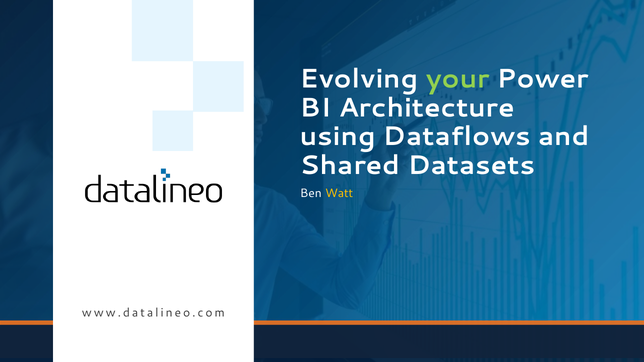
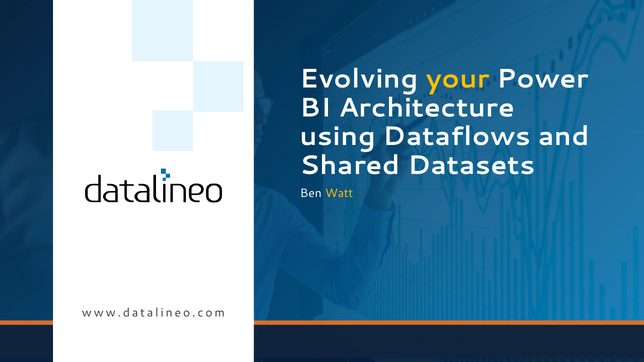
your colour: light green -> yellow (458, 79)
